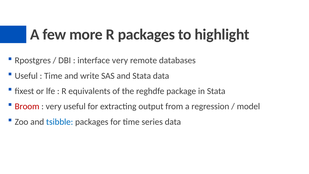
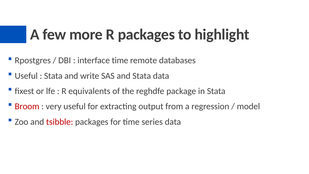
interface very: very -> time (120, 60)
Time: Time -> Stata (53, 76)
tsibble colour: blue -> red (60, 122)
